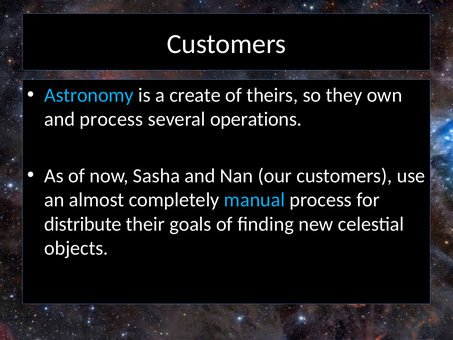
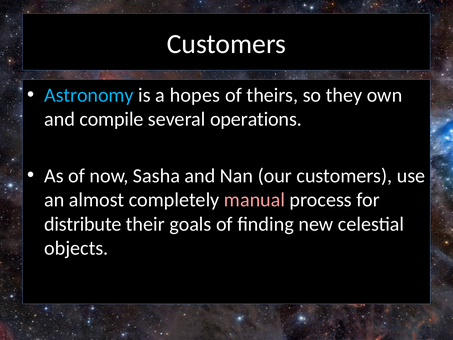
create: create -> hopes (195, 95)
and process: process -> compile (112, 119)
manual colour: light blue -> pink (255, 200)
